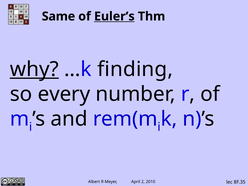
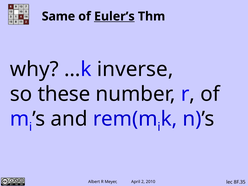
why underline: present -> none (34, 69)
finding: finding -> inverse (135, 69)
every: every -> these (64, 94)
